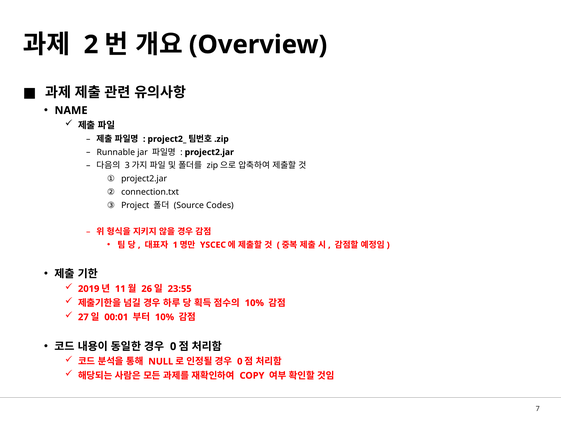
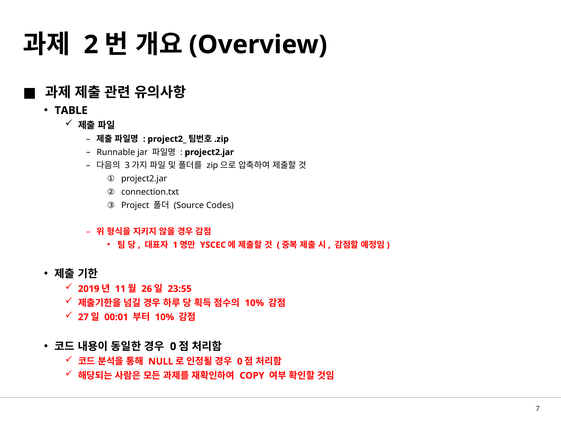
NAME: NAME -> TABLE (71, 110)
